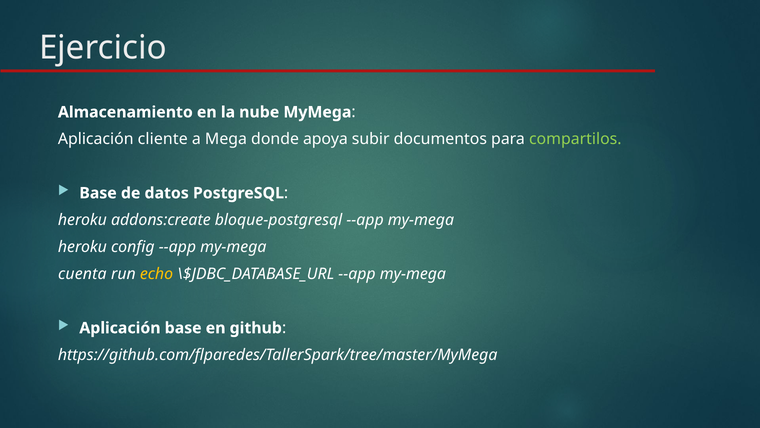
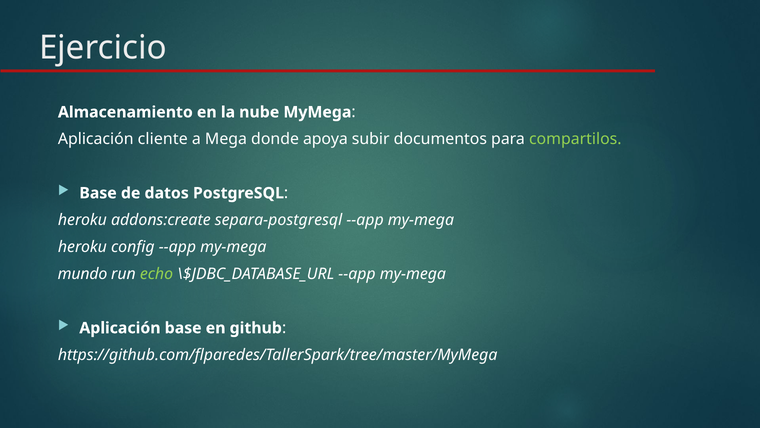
bloque-postgresql: bloque-postgresql -> separa-postgresql (279, 220)
cuenta: cuenta -> mundo (83, 274)
echo colour: yellow -> light green (156, 274)
